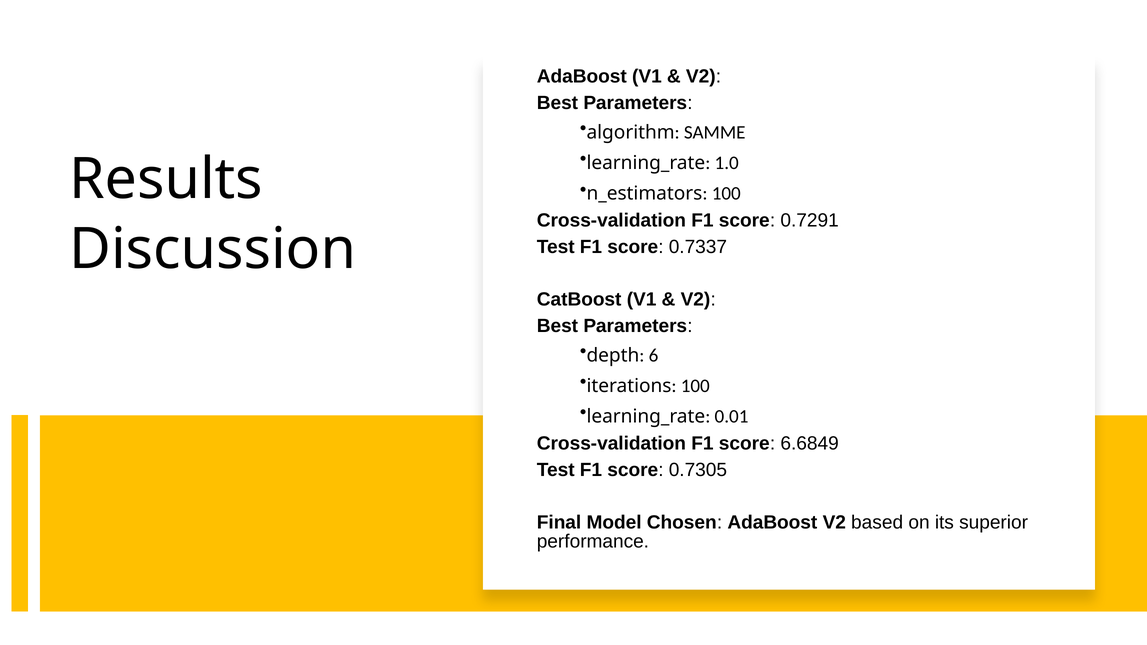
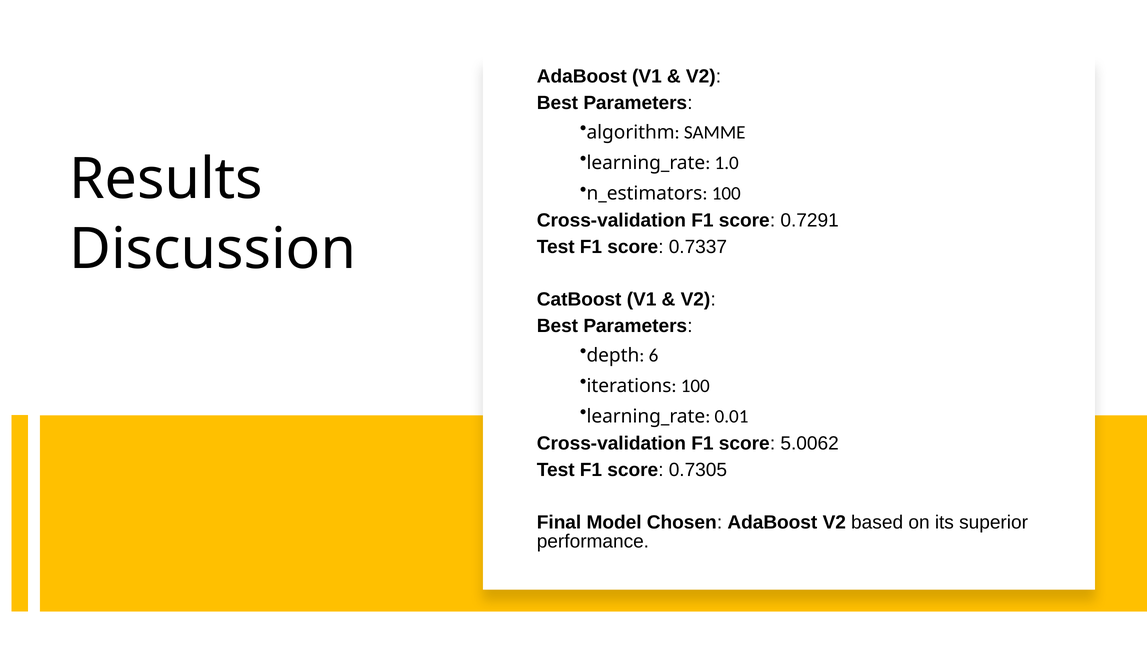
6.6849: 6.6849 -> 5.0062 (810, 444)
